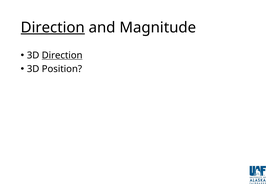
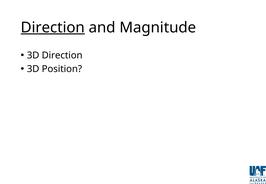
Direction underline: present -> none (62, 55)
